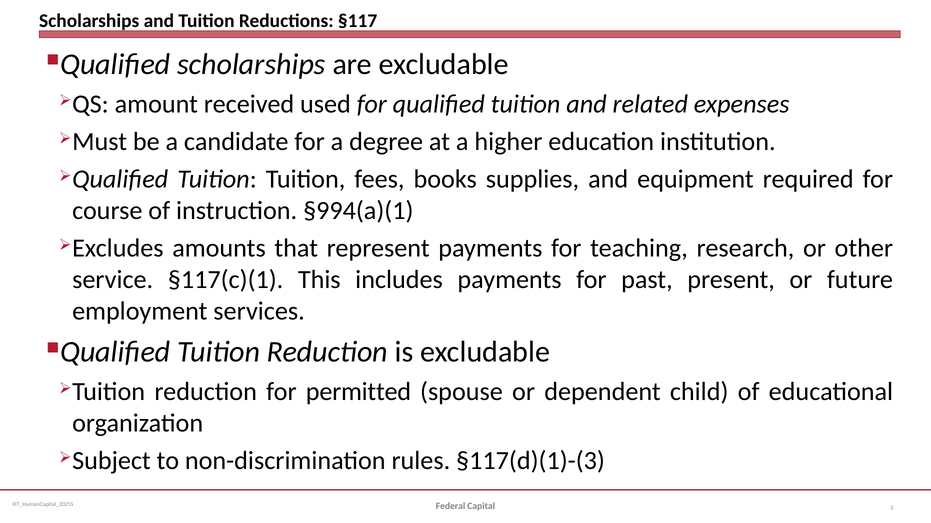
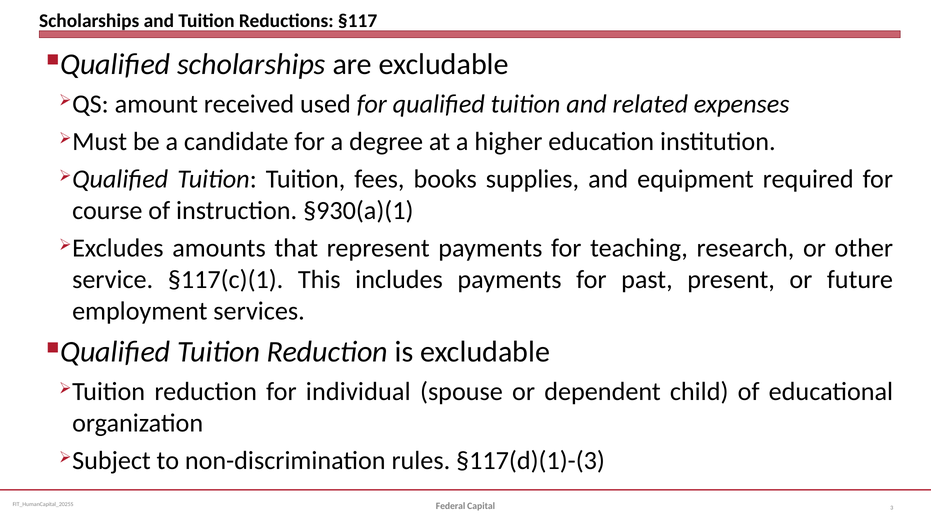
§994(a)(1: §994(a)(1 -> §930(a)(1 (358, 211)
permitted: permitted -> individual (358, 392)
